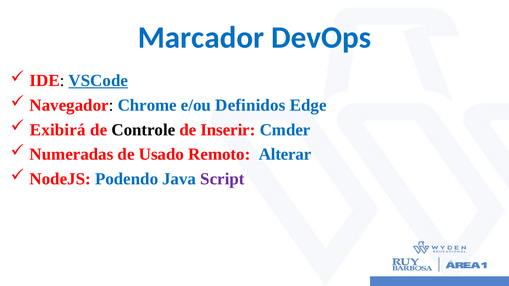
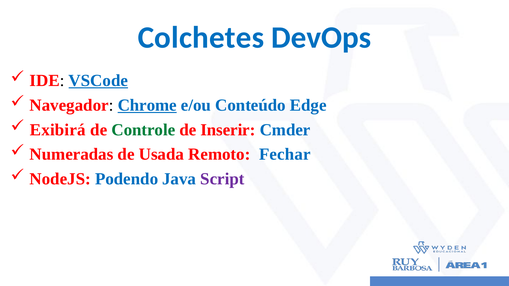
Marcador: Marcador -> Colchetes (201, 37)
Chrome underline: none -> present (147, 105)
Definidos: Definidos -> Conteúdo (250, 105)
Controle colour: black -> green (143, 130)
Usado: Usado -> Usada (161, 155)
Alterar: Alterar -> Fechar (285, 155)
